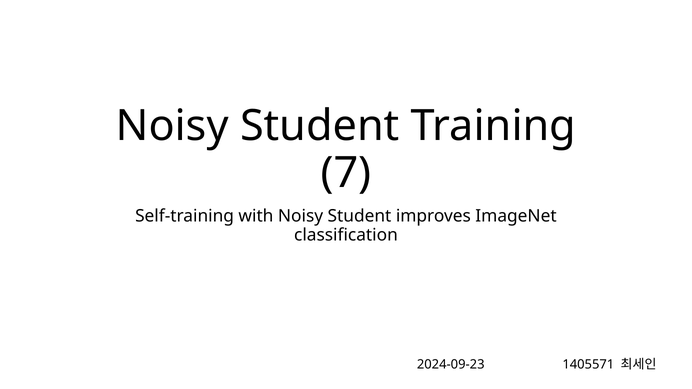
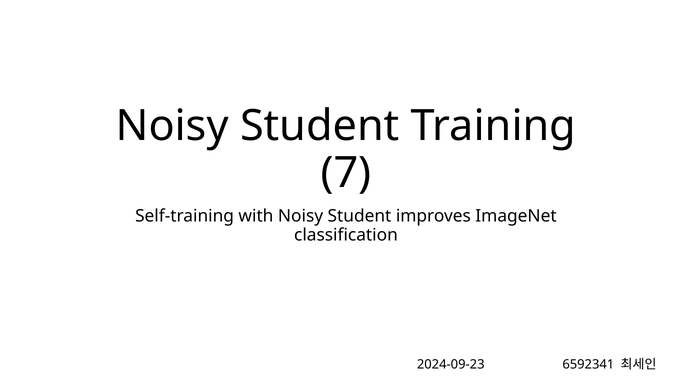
1405571: 1405571 -> 6592341 (588, 365)
